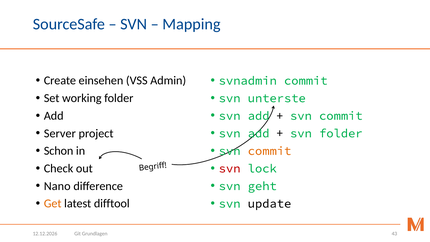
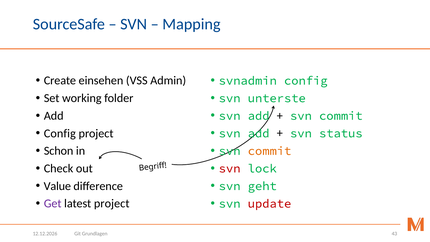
svnadmin commit: commit -> config (306, 81)
Server: Server -> Config (60, 133)
svn folder: folder -> status (341, 133)
Nano: Nano -> Value (57, 186)
Get colour: orange -> purple (53, 204)
latest difftool: difftool -> project (112, 204)
update colour: black -> red (270, 203)
